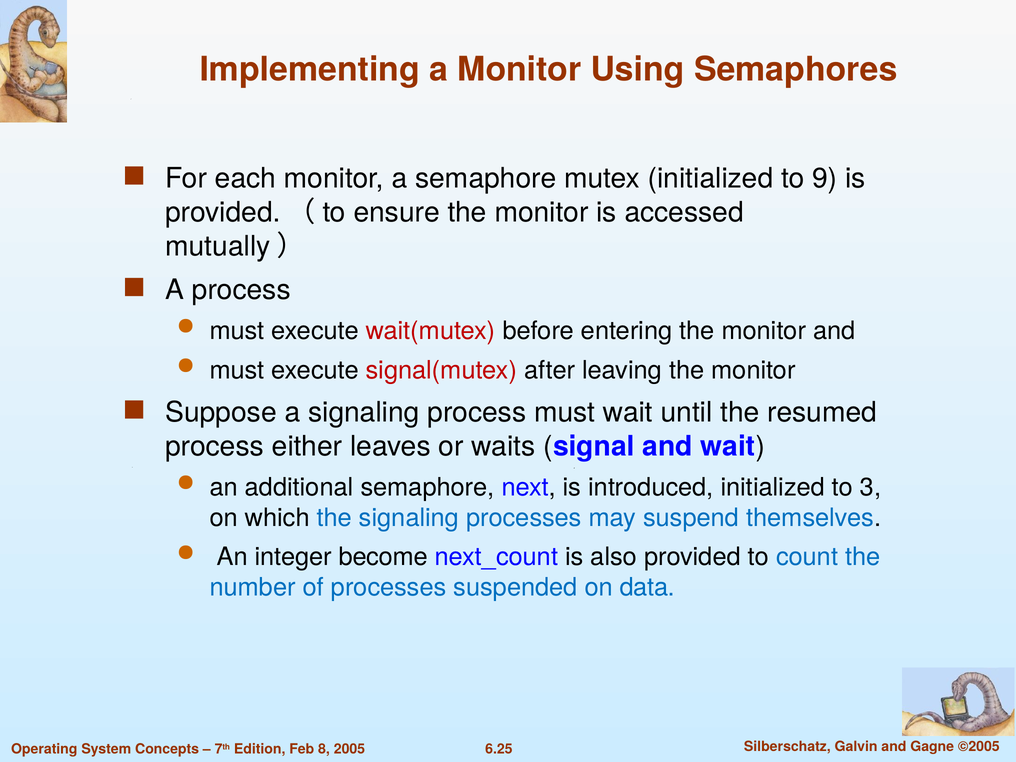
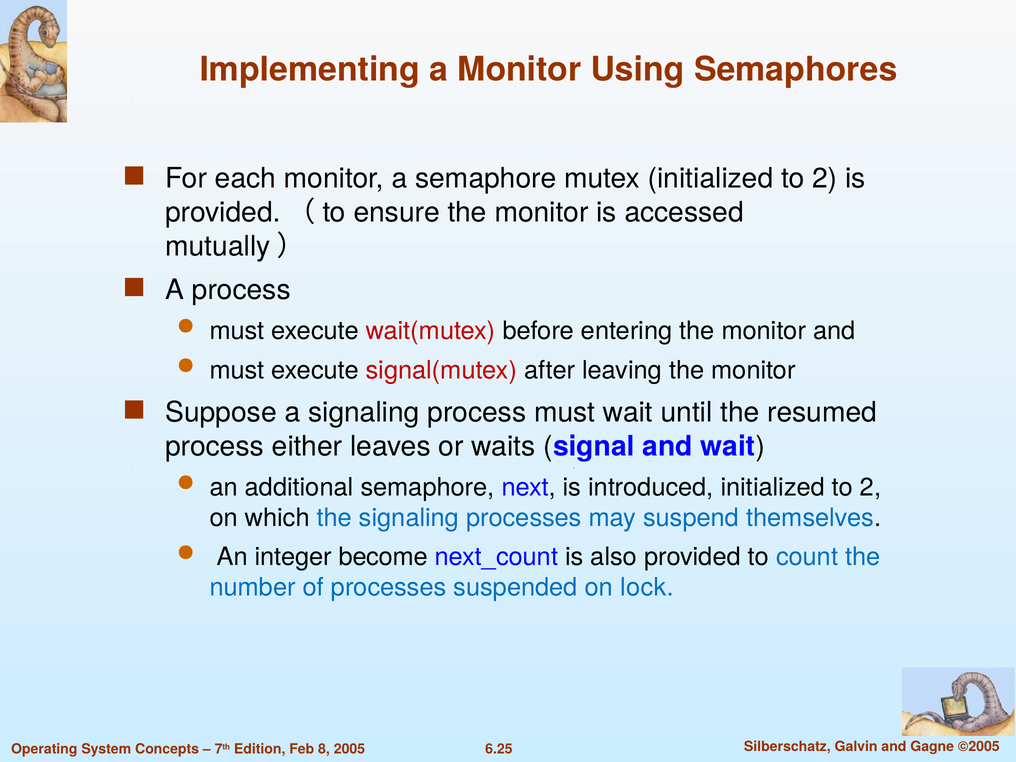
mutex initialized to 9: 9 -> 2 (825, 179)
introduced initialized to 3: 3 -> 2 (871, 487)
data: data -> lock (647, 588)
